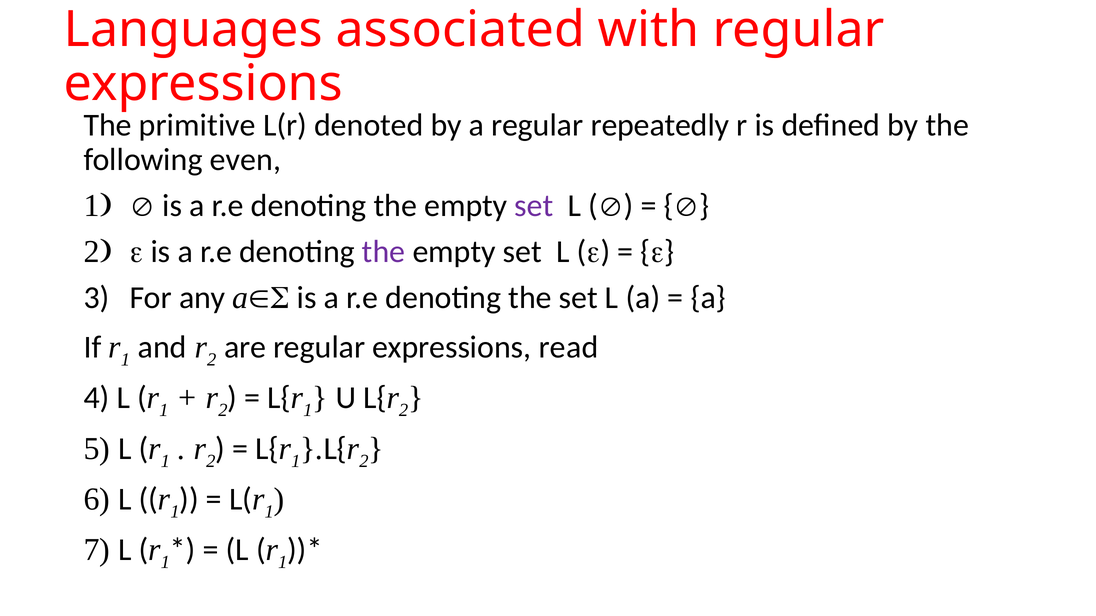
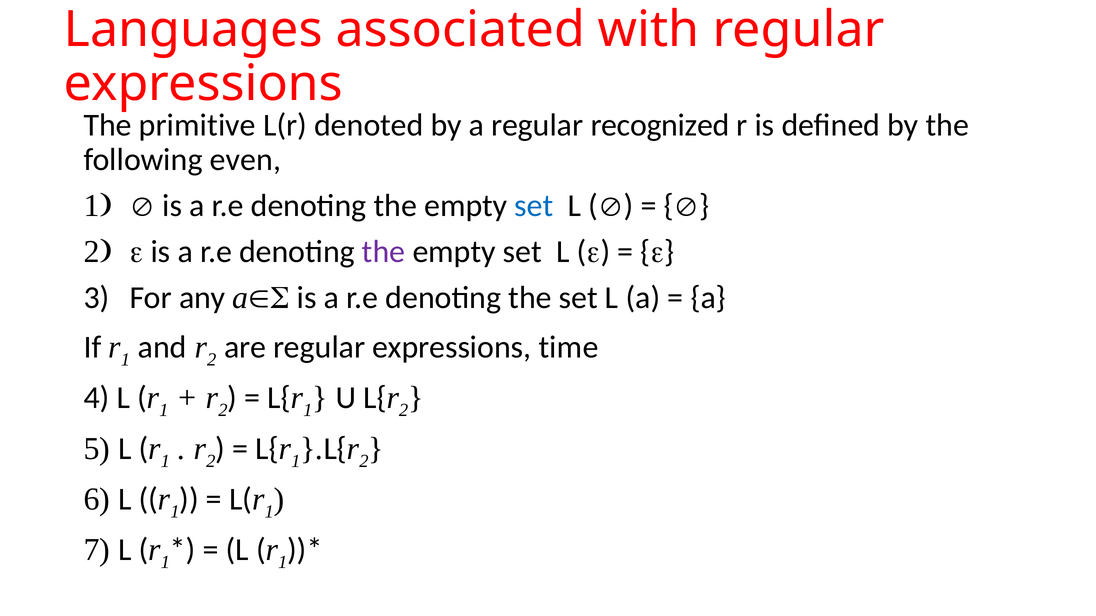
repeatedly: repeatedly -> recognized (660, 125)
set colour: purple -> blue (534, 206)
read: read -> time (568, 348)
